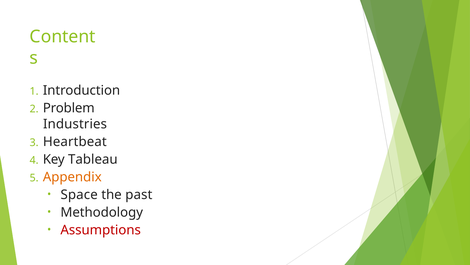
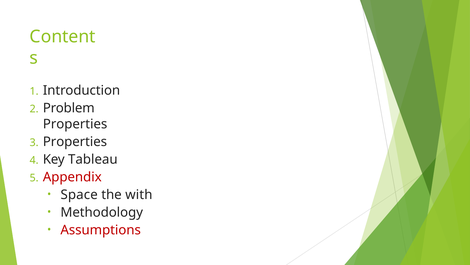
Industries: Industries -> Properties (75, 124)
Heartbeat: Heartbeat -> Properties (75, 141)
Appendix colour: orange -> red (72, 177)
past: past -> with (139, 194)
